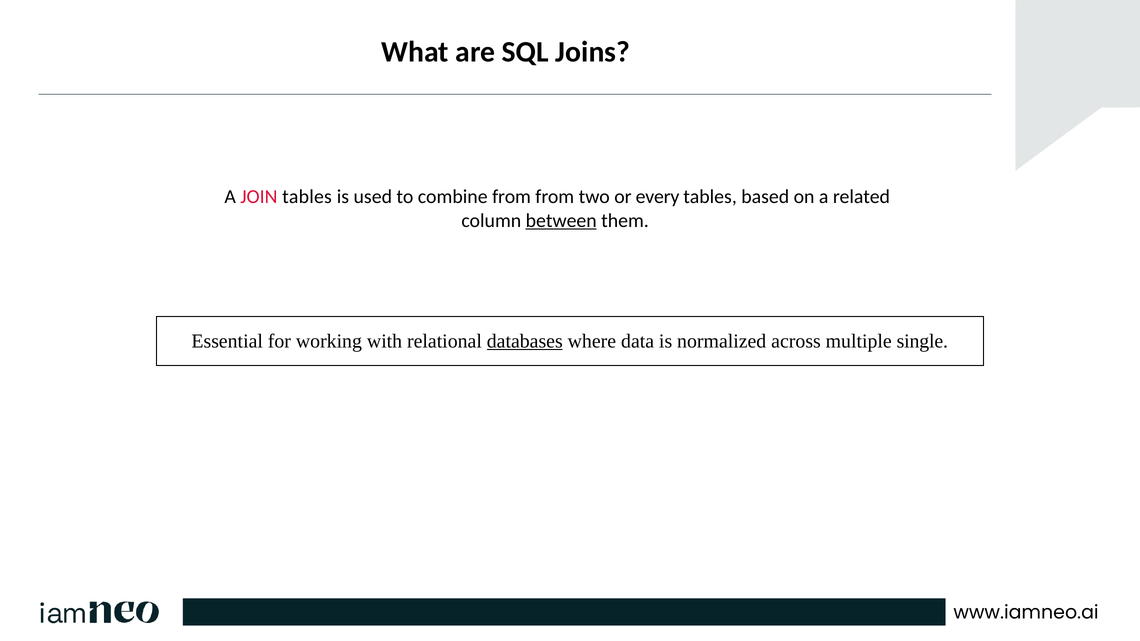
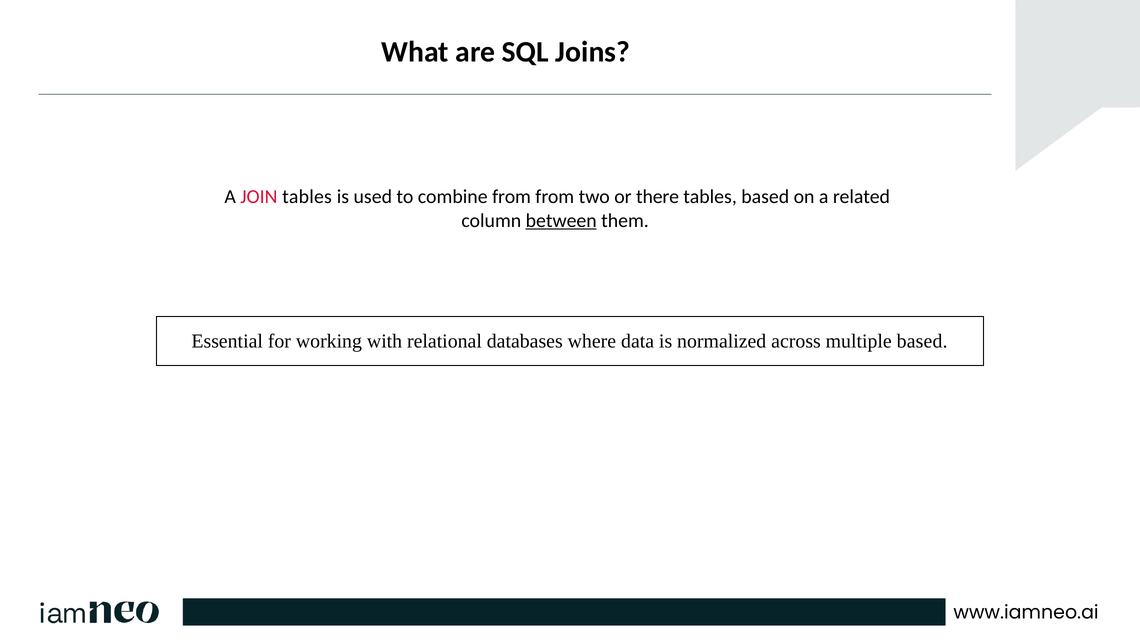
every: every -> there (658, 197)
databases underline: present -> none (525, 341)
multiple single: single -> based (922, 341)
